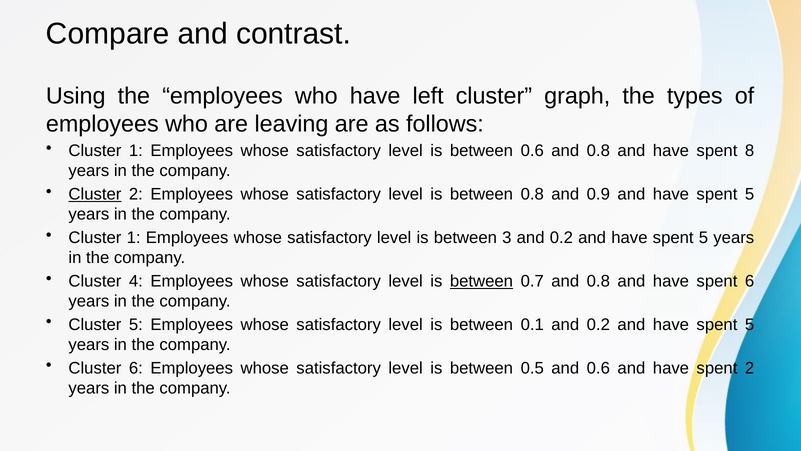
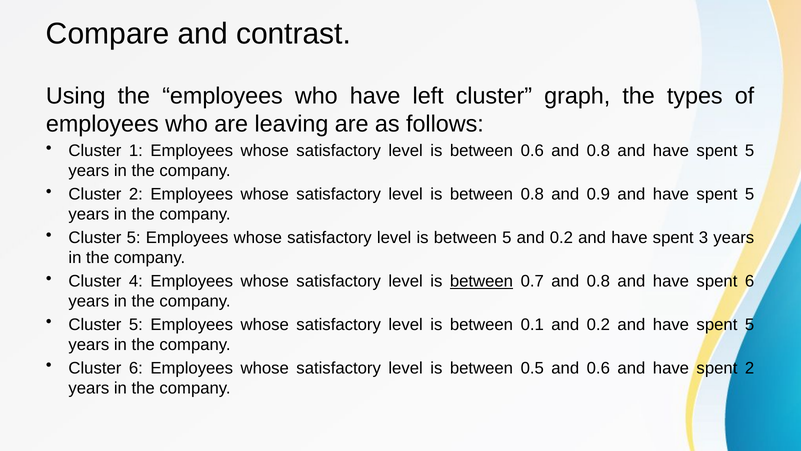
8: 8 -> 5 (750, 151)
Cluster underline: present -> none (95, 194)
1: 1 -> 5 (134, 238)
between 3: 3 -> 5 (507, 238)
5: 5 -> 3 (703, 238)
